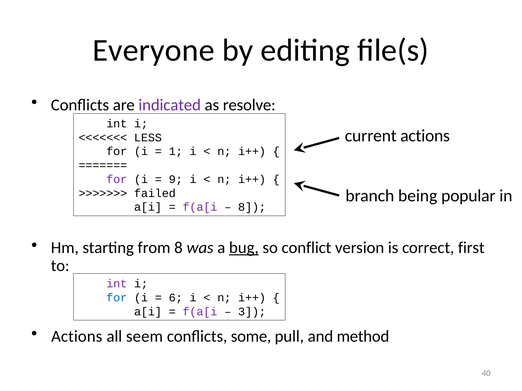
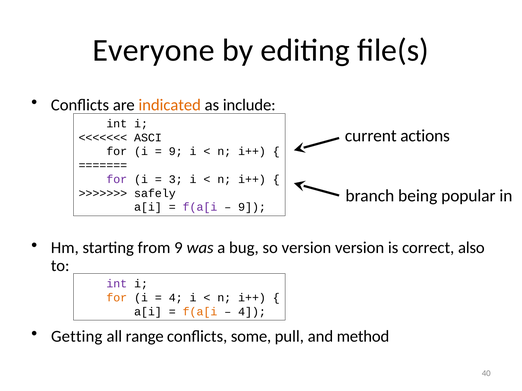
indicated colour: purple -> orange (170, 105)
resolve: resolve -> include (249, 105)
LESS: LESS -> ASCI (148, 138)
1: 1 -> 9 (176, 152)
9: 9 -> 3 (176, 180)
failed: failed -> safely (155, 193)
8: 8 -> 9 (252, 207)
from 8: 8 -> 9 (178, 248)
bug underline: present -> none (244, 248)
so conflict: conflict -> version (306, 248)
first: first -> also (471, 248)
for colour: blue -> orange (117, 298)
6: 6 -> 4 (176, 298)
f(a[i colour: purple -> orange (200, 312)
3: 3 -> 4 (252, 312)
Actions: Actions -> Getting (77, 337)
seem: seem -> range (145, 337)
